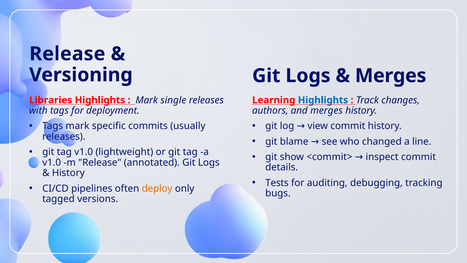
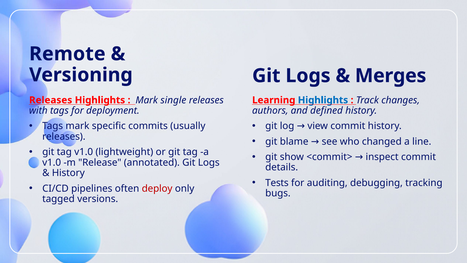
Release: Release -> Remote (67, 54)
Libraries: Libraries -> Releases (51, 100)
and merges: merges -> defined (326, 111)
deploy colour: orange -> red (157, 188)
